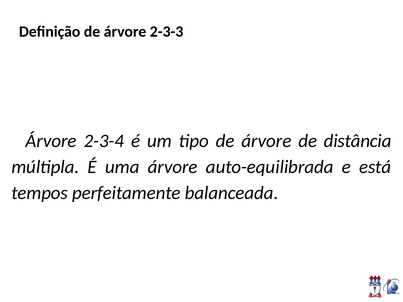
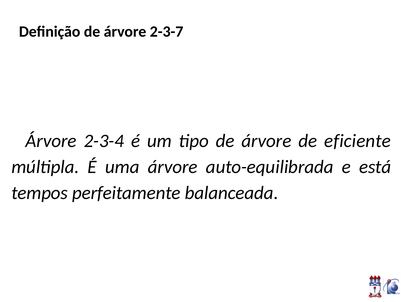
2-3-3: 2-3-3 -> 2-3-7 (167, 32)
distância: distância -> eficiente (358, 141)
